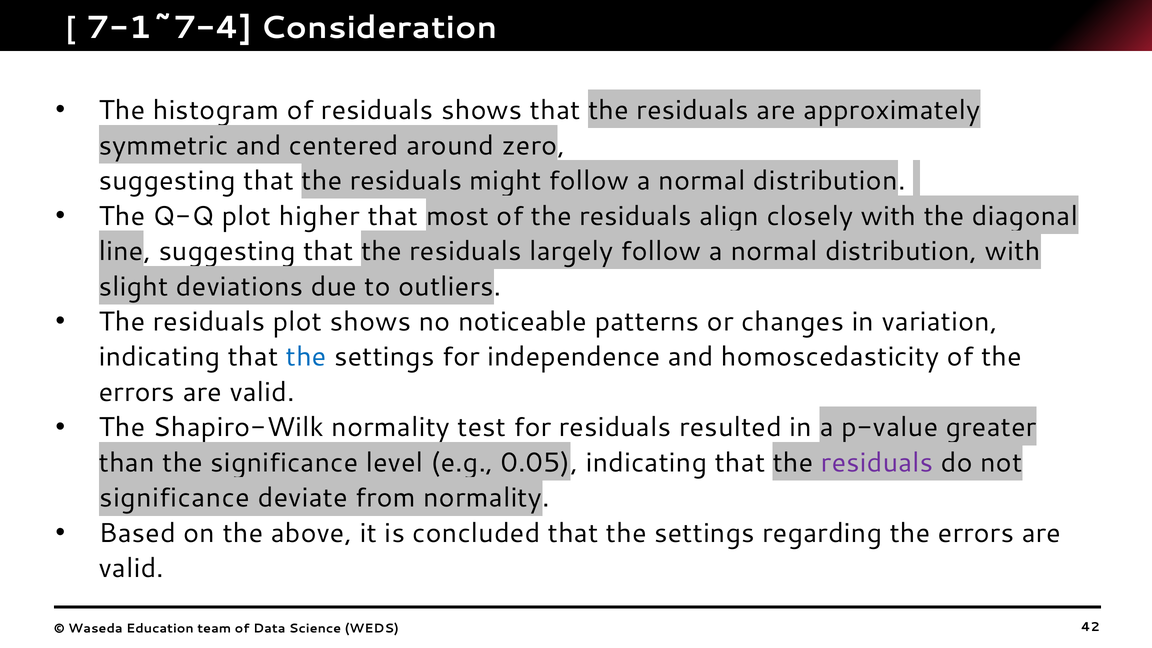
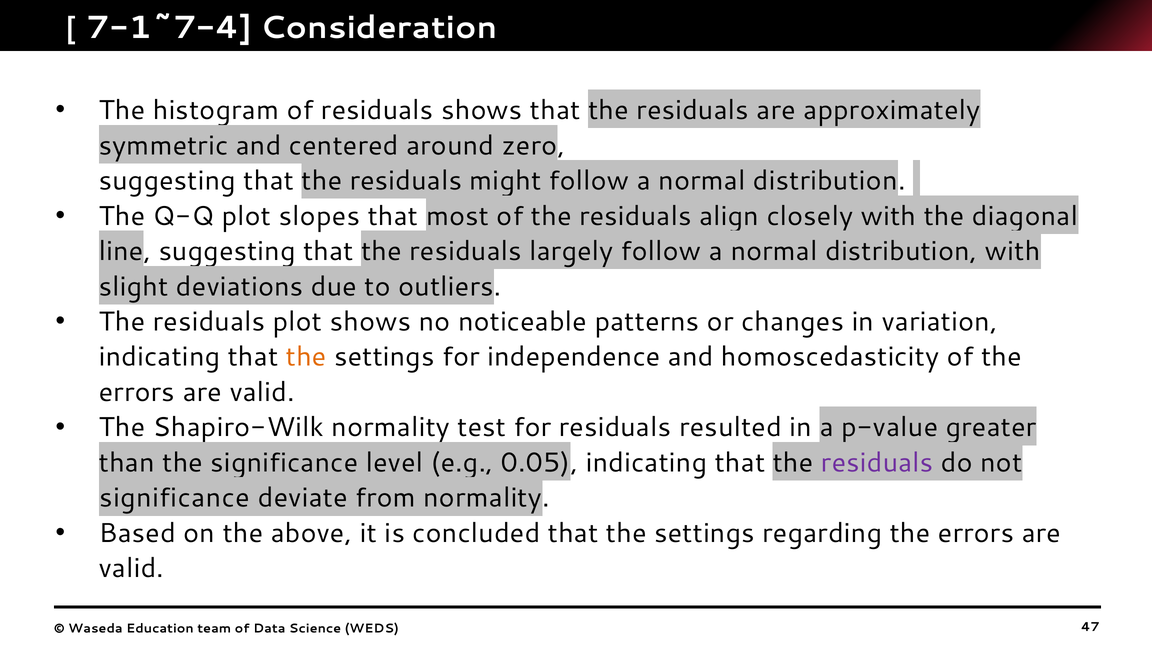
higher: higher -> slopes (319, 216)
the colour: blue -> orange (306, 357)
42: 42 -> 47 (1090, 627)
